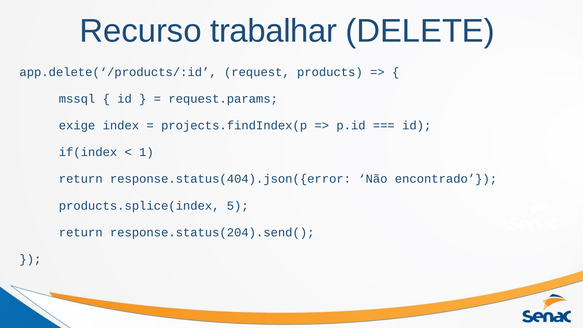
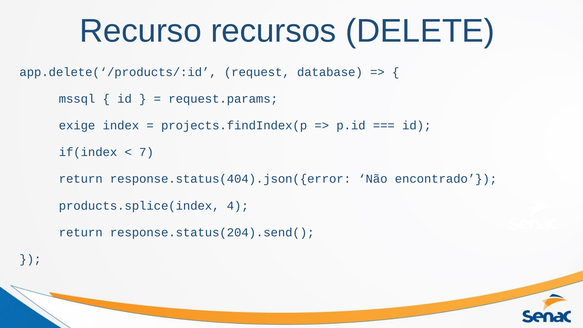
trabalhar: trabalhar -> recursos (274, 31)
products: products -> database (330, 72)
1: 1 -> 7 (146, 152)
5: 5 -> 4 (238, 206)
